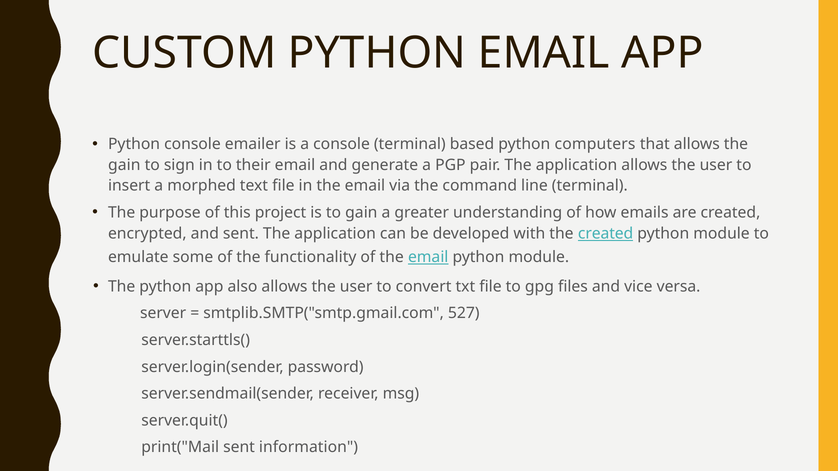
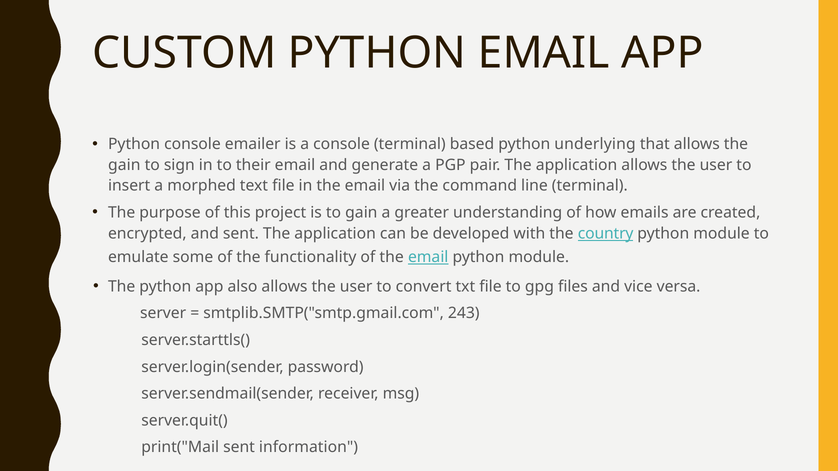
computers: computers -> underlying (595, 144)
the created: created -> country (606, 234)
527: 527 -> 243 (464, 313)
